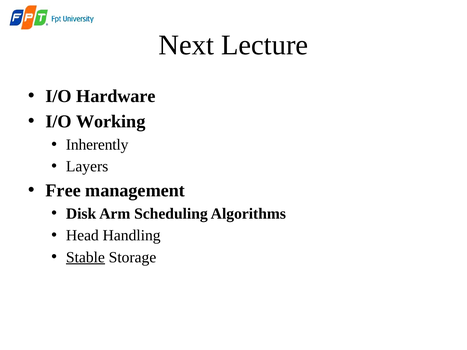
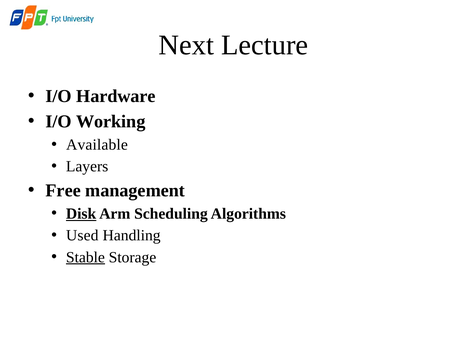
Inherently: Inherently -> Available (97, 145)
Disk underline: none -> present (81, 214)
Head: Head -> Used (82, 236)
